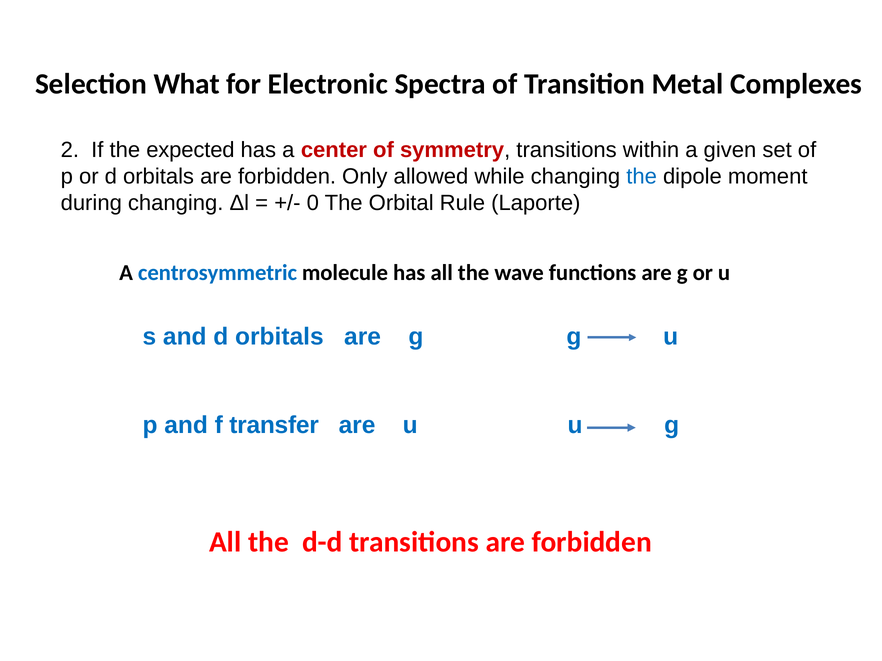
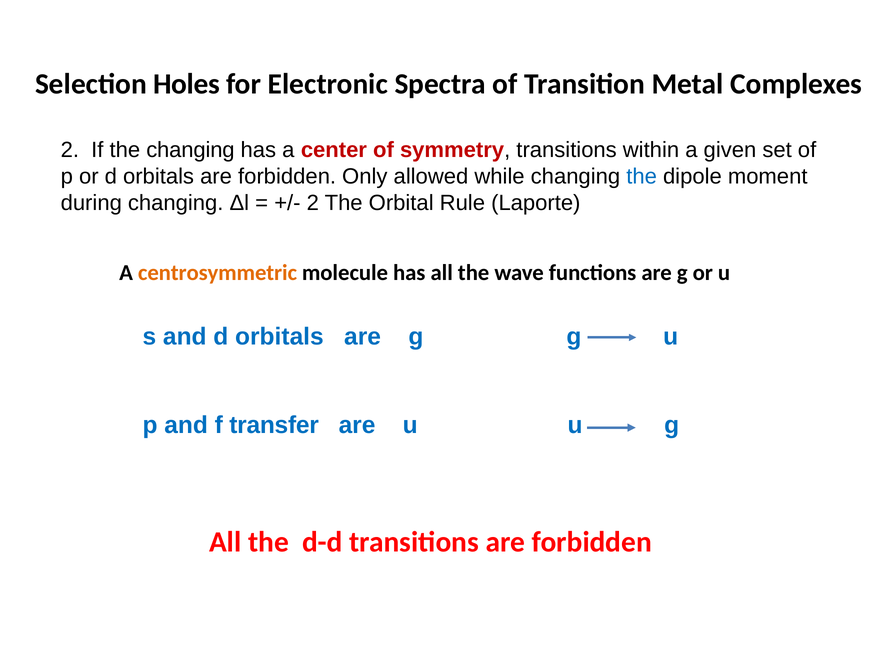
What: What -> Holes (187, 84)
the expected: expected -> changing (190, 150)
0: 0 -> 2 (313, 203)
centrosymmetric colour: blue -> orange (218, 273)
